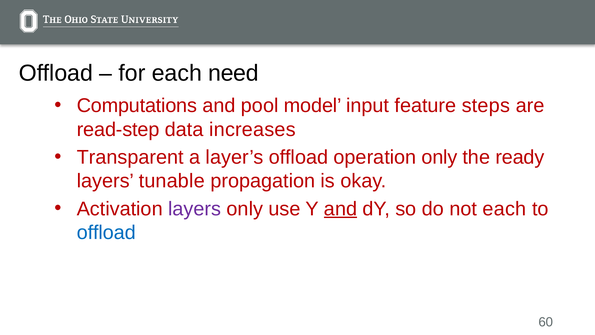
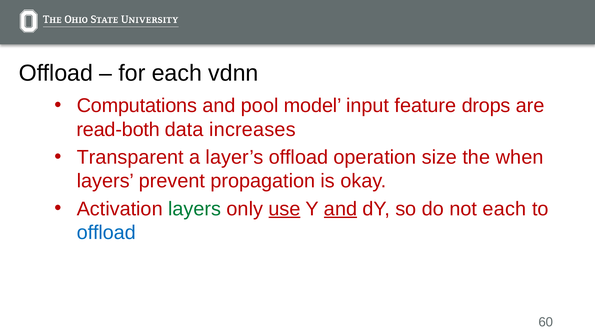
need: need -> vdnn (233, 73)
steps: steps -> drops (486, 106)
read-step: read-step -> read-both (118, 129)
operation only: only -> size (439, 157)
ready: ready -> when (520, 157)
tunable: tunable -> prevent (172, 181)
layers colour: purple -> green (195, 209)
use underline: none -> present (285, 209)
